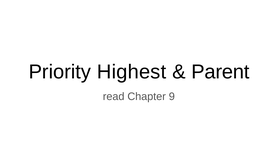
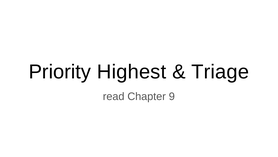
Parent: Parent -> Triage (220, 72)
